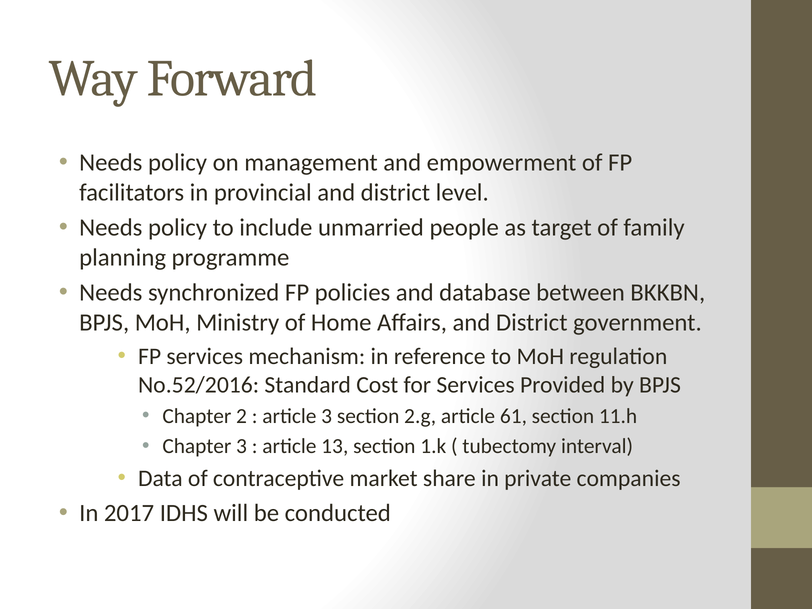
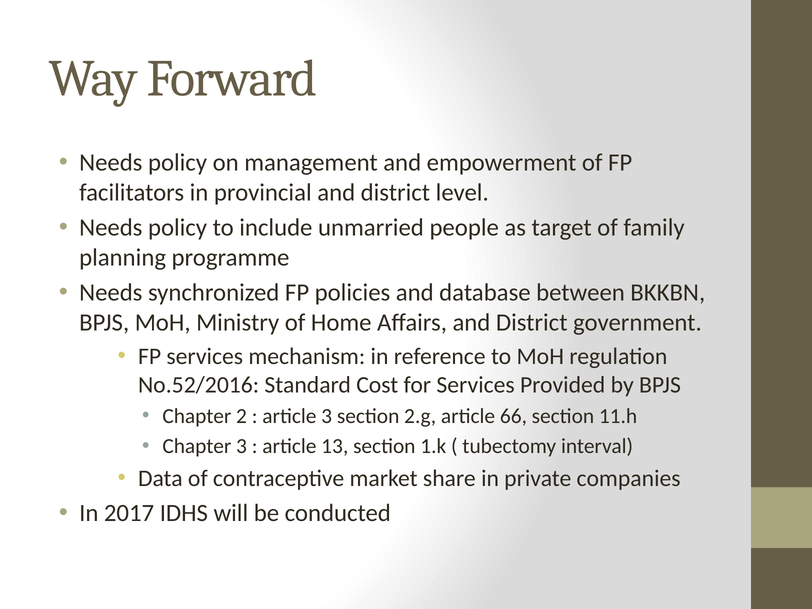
61: 61 -> 66 (513, 416)
